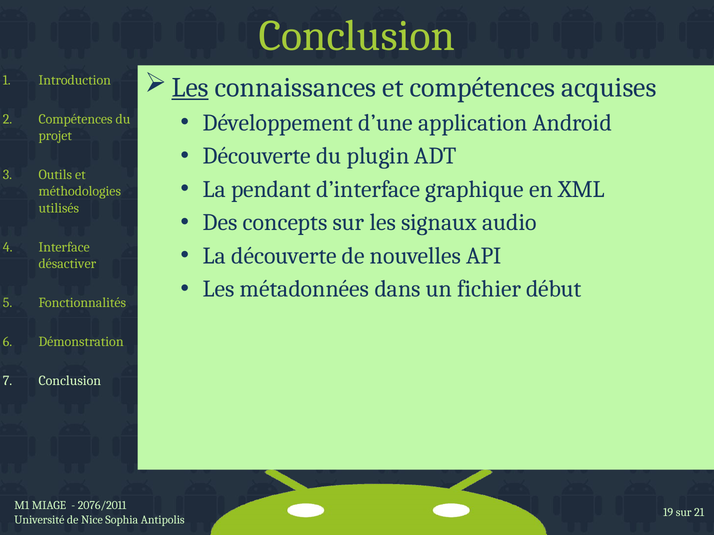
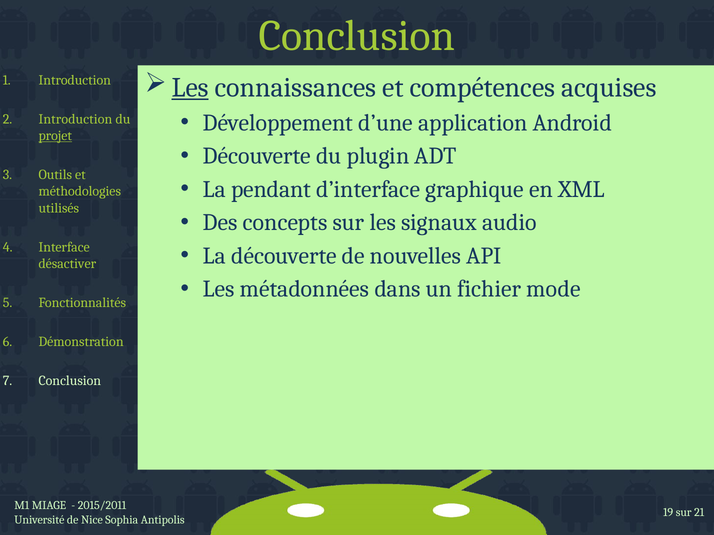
Compétences: Compétences -> Introduction (75, 119)
projet underline: none -> present (55, 136)
début: début -> mode (554, 289)
2076/2011: 2076/2011 -> 2015/2011 (102, 506)
